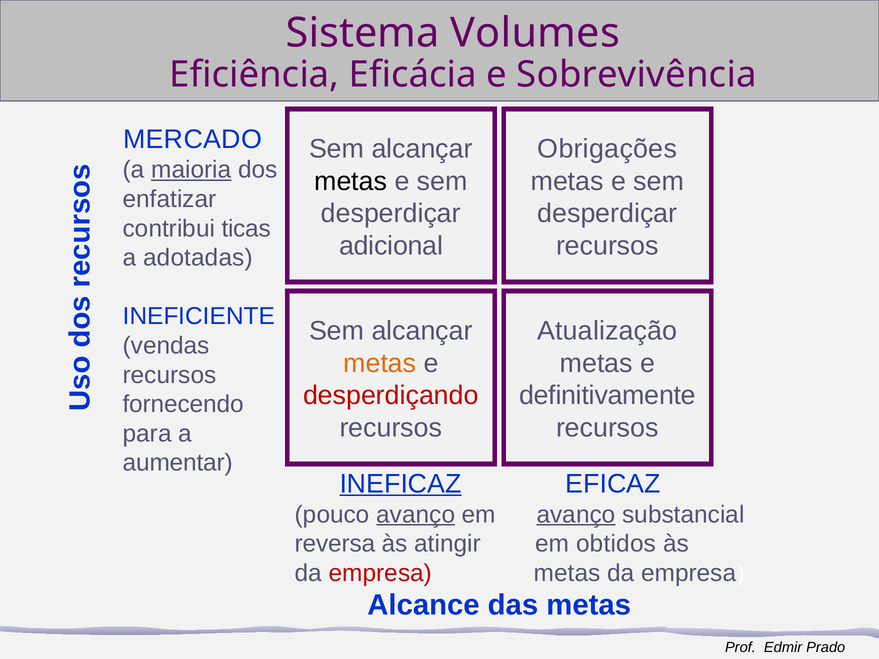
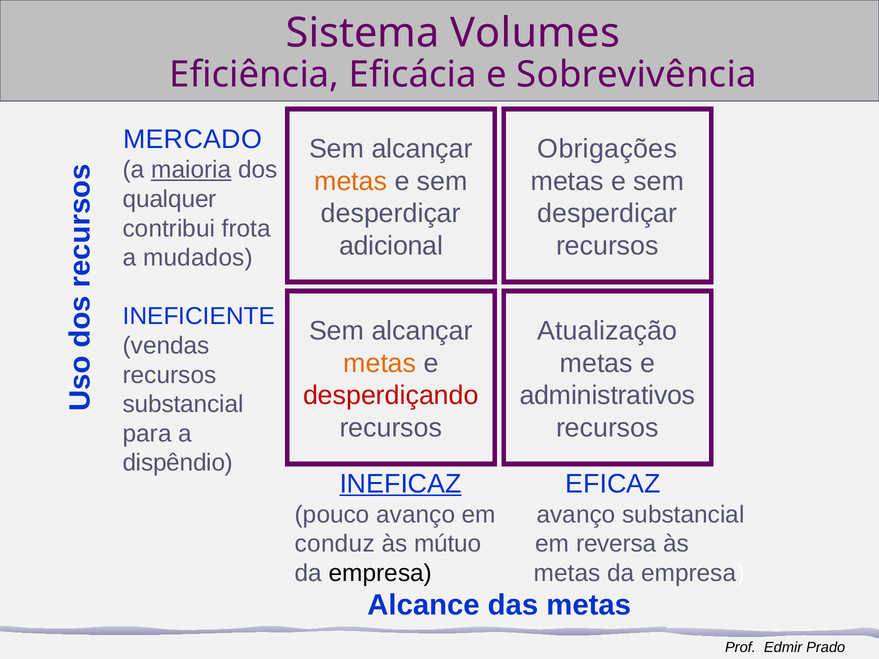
metas colour: black -> orange (351, 181)
enfatizar: enfatizar -> qualquer (170, 199)
ticas: ticas -> frota (246, 229)
adotadas: adotadas -> mudados (198, 258)
definitivamente: definitivamente -> administrativos (607, 396)
fornecendo: fornecendo -> substancial (183, 404)
aumentar: aumentar -> dispêndio (178, 463)
avanço underline: present -> none (416, 515)
avanço underline: present -> none (576, 515)
reversa: reversa -> conduz (335, 544)
atingir: atingir -> mútuo (448, 544)
obtidos: obtidos -> reversa (616, 544)
empresa colour: red -> black (380, 573)
